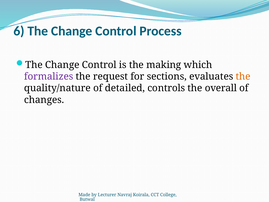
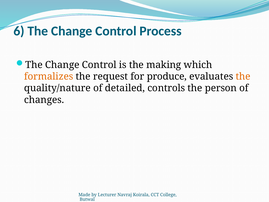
formalizes colour: purple -> orange (49, 76)
sections: sections -> produce (167, 76)
overall: overall -> person (221, 88)
